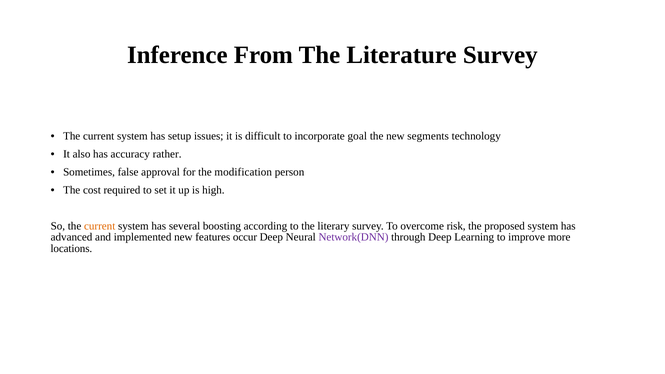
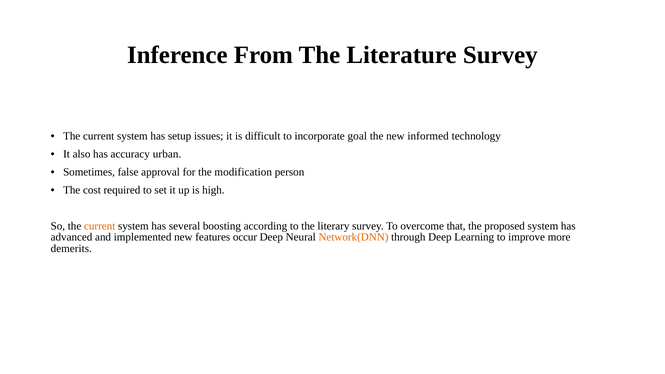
segments: segments -> informed (428, 136)
rather: rather -> urban (167, 154)
risk: risk -> that (456, 226)
Network(DNN colour: purple -> orange (353, 237)
locations: locations -> demerits (71, 248)
